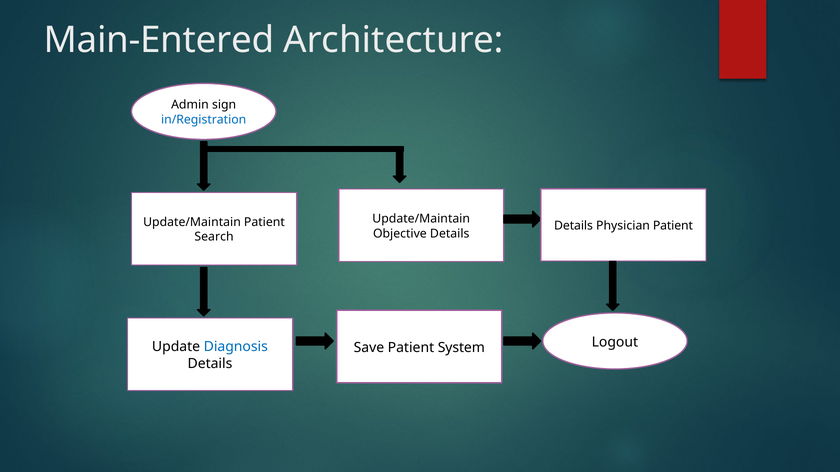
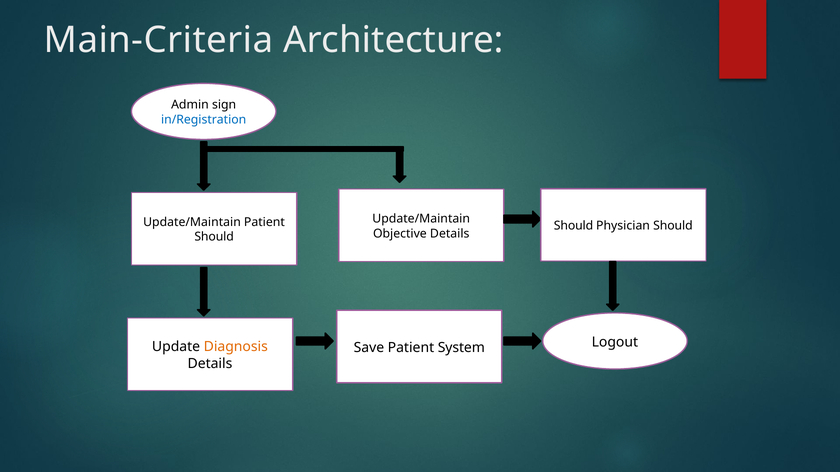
Main-Entered: Main-Entered -> Main-Criteria (159, 40)
Details: Details -> Should (574, 226)
Physician Patient: Patient -> Should (673, 226)
Search: Search -> Should (214, 237)
Diagnosis colour: blue -> orange (236, 347)
